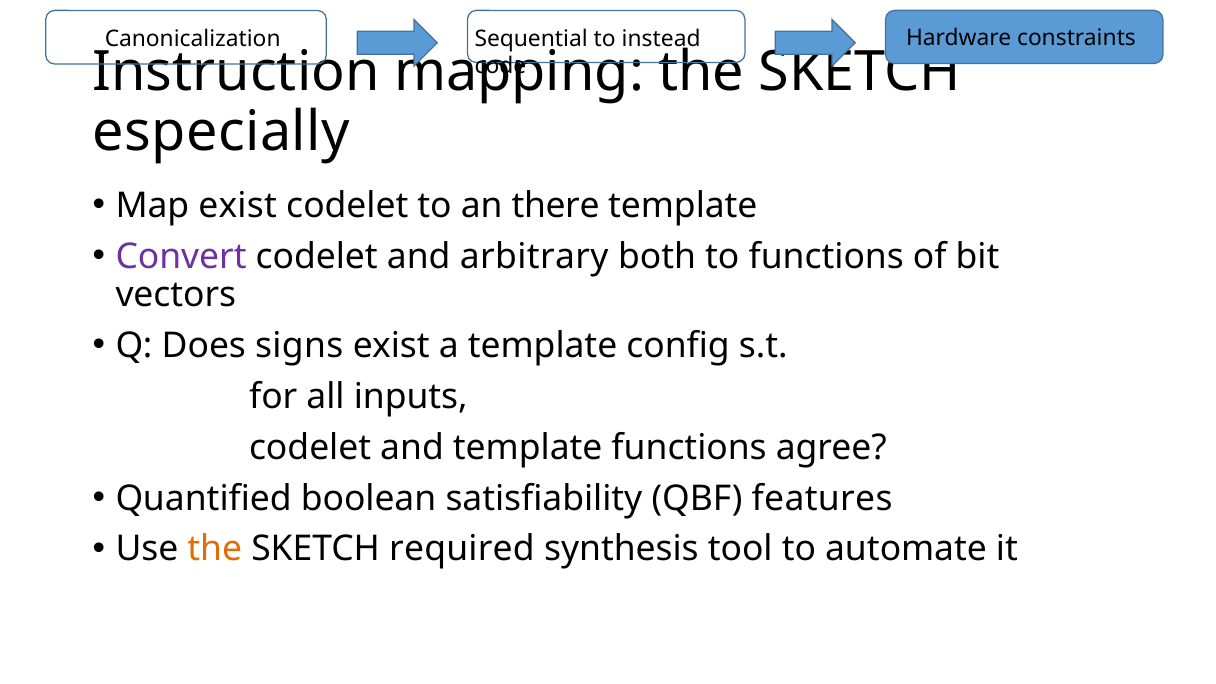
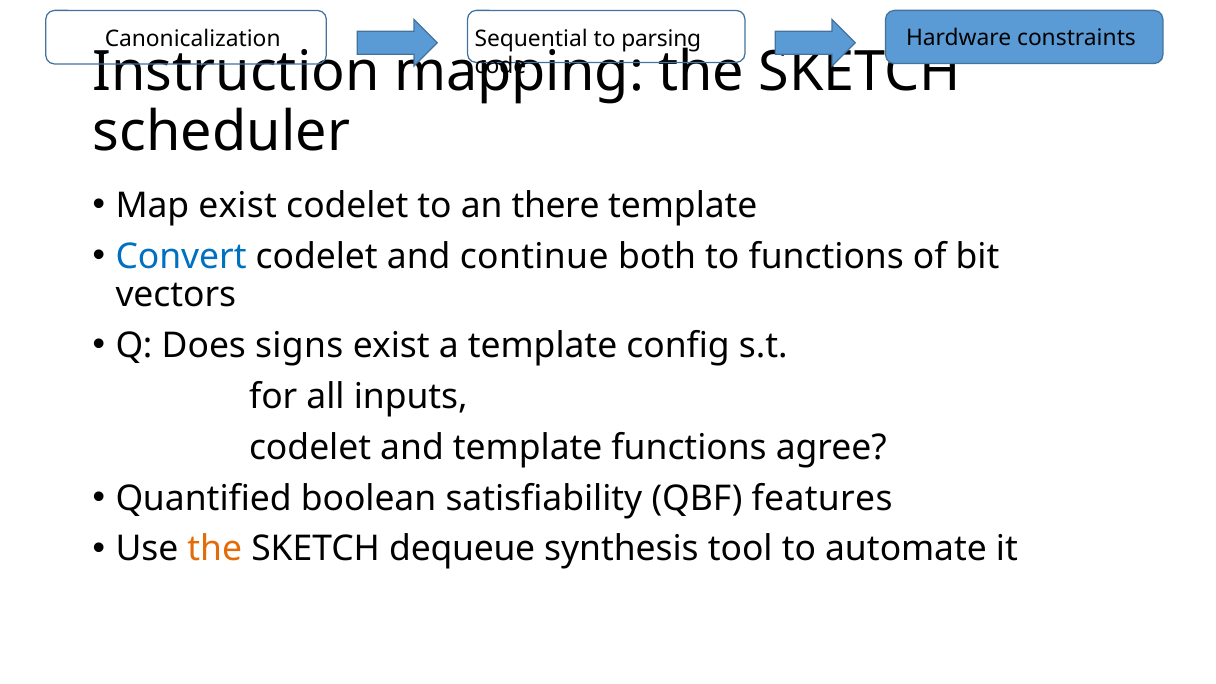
instead: instead -> parsing (661, 39)
especially: especially -> scheduler (221, 132)
Convert colour: purple -> blue (181, 256)
arbitrary: arbitrary -> continue (534, 256)
required: required -> dequeue (462, 549)
